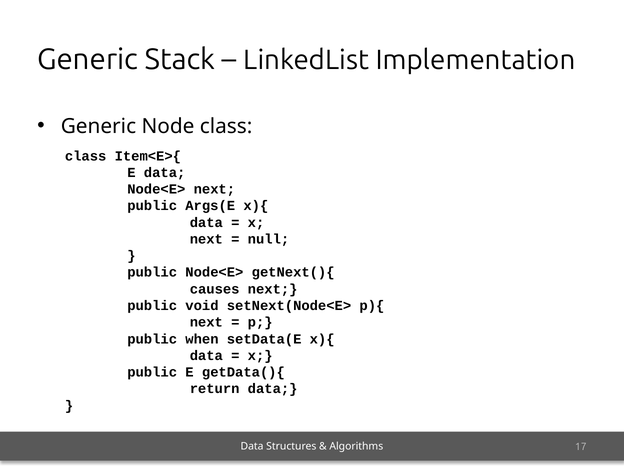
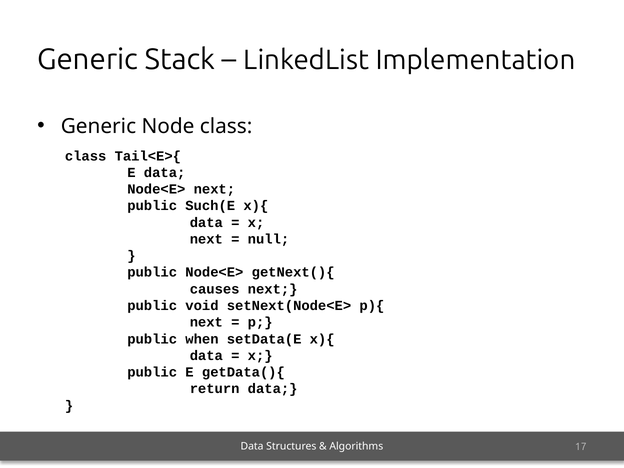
Item<E>{: Item<E>{ -> Tail<E>{ (148, 156)
Args(E: Args(E -> Such(E (210, 206)
